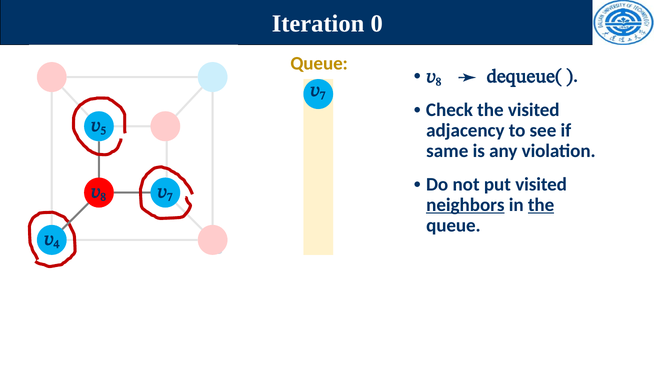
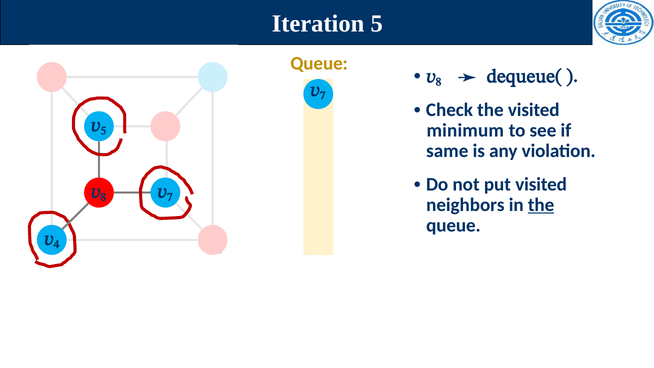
Iteration 0: 0 -> 5 (377, 24)
adjacency: adjacency -> minimum (465, 131)
neighbors underline: present -> none (465, 205)
